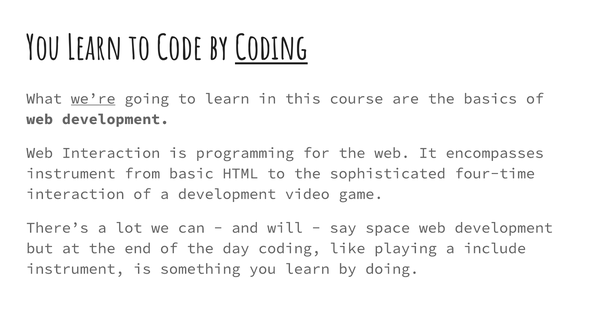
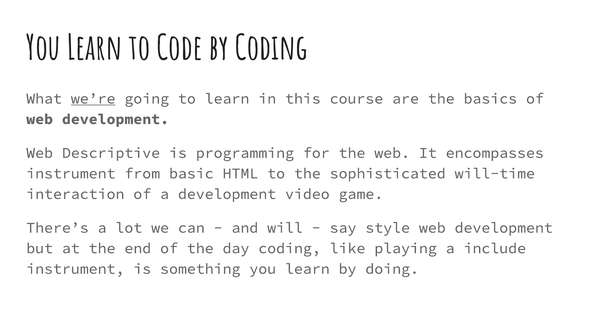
Coding underline: present -> none (271, 48)
Web Interaction: Interaction -> Descriptive (111, 153)
four-time: four-time -> will-time (495, 173)
space: space -> style (388, 228)
